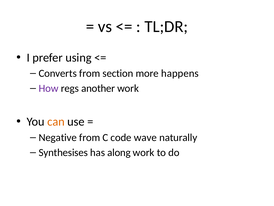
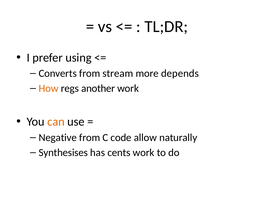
section: section -> stream (118, 73)
happens: happens -> depends (180, 73)
How colour: purple -> orange (49, 88)
wave: wave -> allow (145, 137)
along: along -> cents (119, 152)
